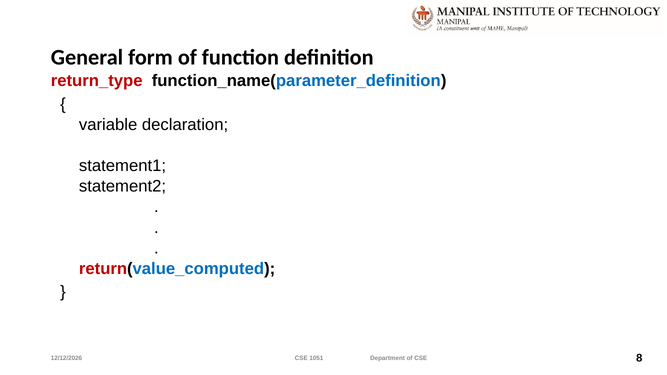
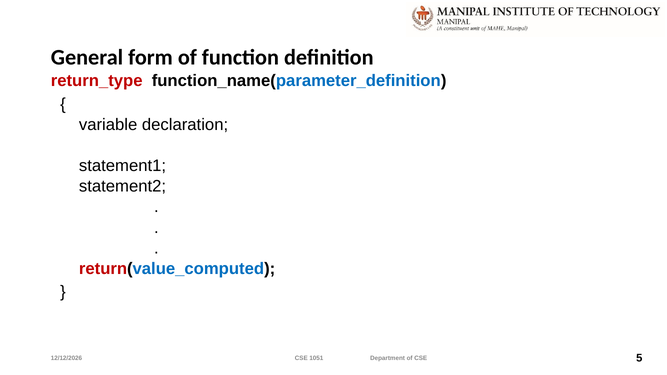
8: 8 -> 5 (639, 359)
